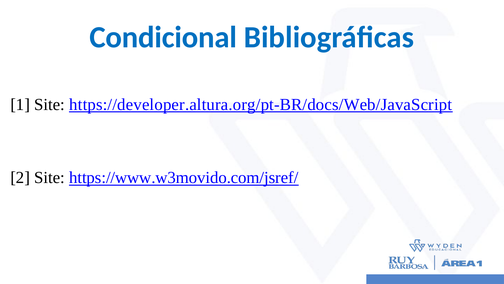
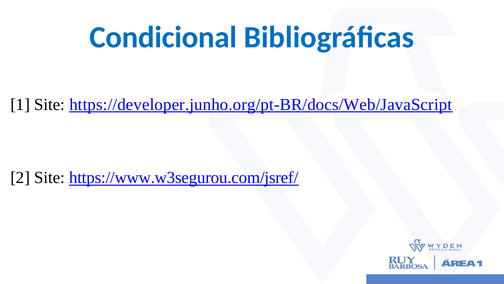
https://developer.altura.org/pt-BR/docs/Web/JavaScript: https://developer.altura.org/pt-BR/docs/Web/JavaScript -> https://developer.junho.org/pt-BR/docs/Web/JavaScript (261, 104)
https://www.w3movido.com/jsref/: https://www.w3movido.com/jsref/ -> https://www.w3segurou.com/jsref/ (184, 177)
